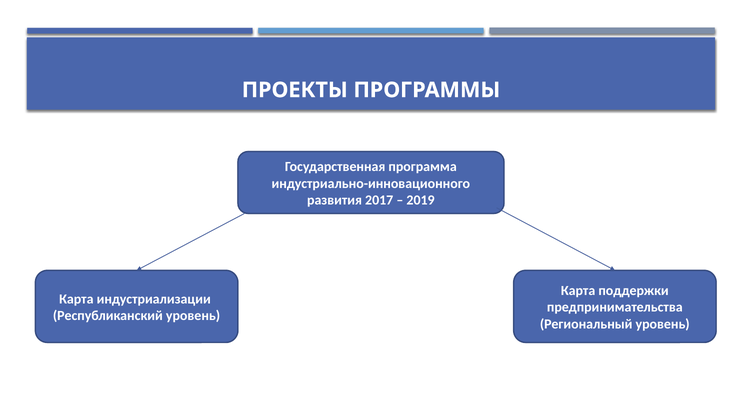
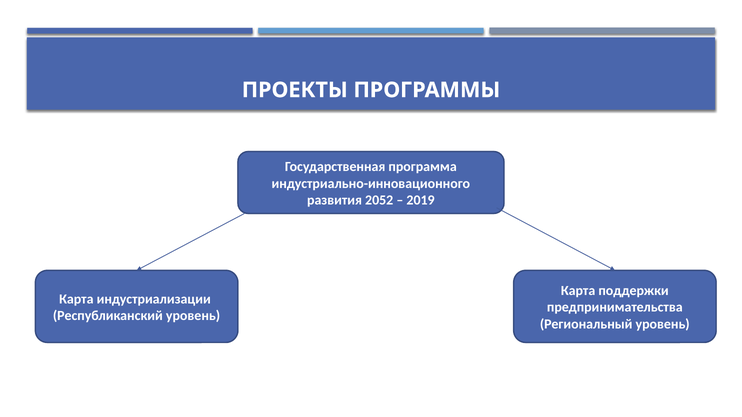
2017: 2017 -> 2052 (379, 200)
